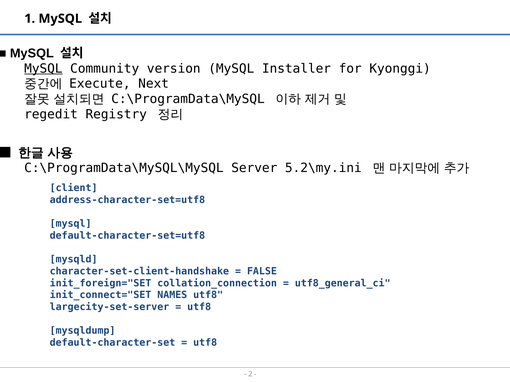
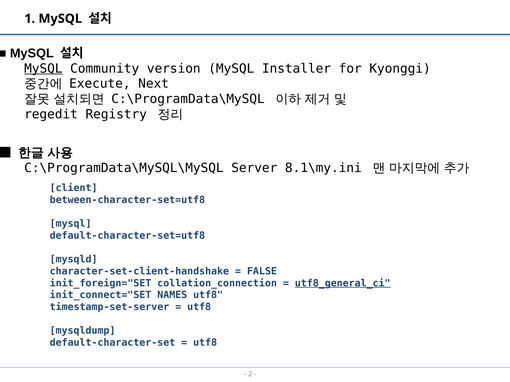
5.2\my.ini: 5.2\my.ini -> 8.1\my.ini (323, 168)
address-character-set=utf8: address-character-set=utf8 -> between-character-set=utf8 (127, 200)
utf8_general_ci underline: none -> present (343, 283)
largecity-set-server: largecity-set-server -> timestamp-set-server (109, 307)
